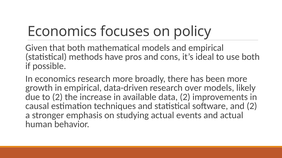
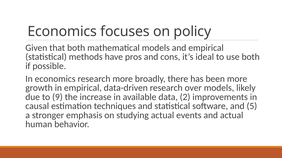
to 2: 2 -> 9 (57, 97)
and 2: 2 -> 5 (252, 106)
